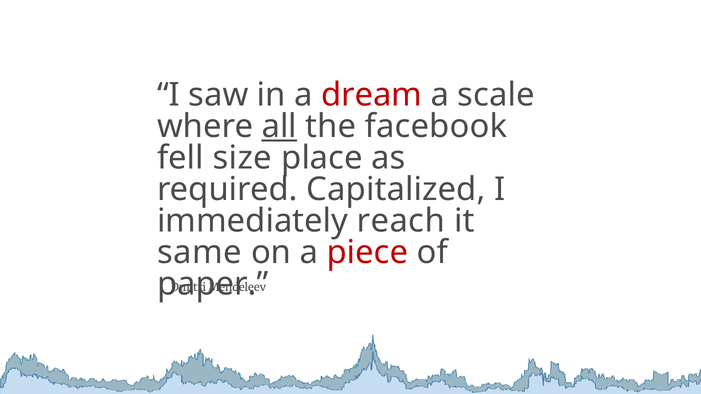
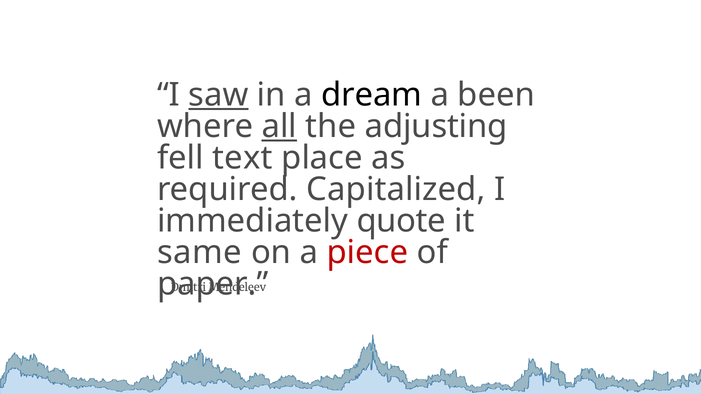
saw underline: none -> present (218, 95)
dream colour: red -> black (372, 95)
scale: scale -> been (496, 95)
facebook: facebook -> adjusting (436, 126)
size: size -> text (242, 158)
reach: reach -> quote (401, 221)
